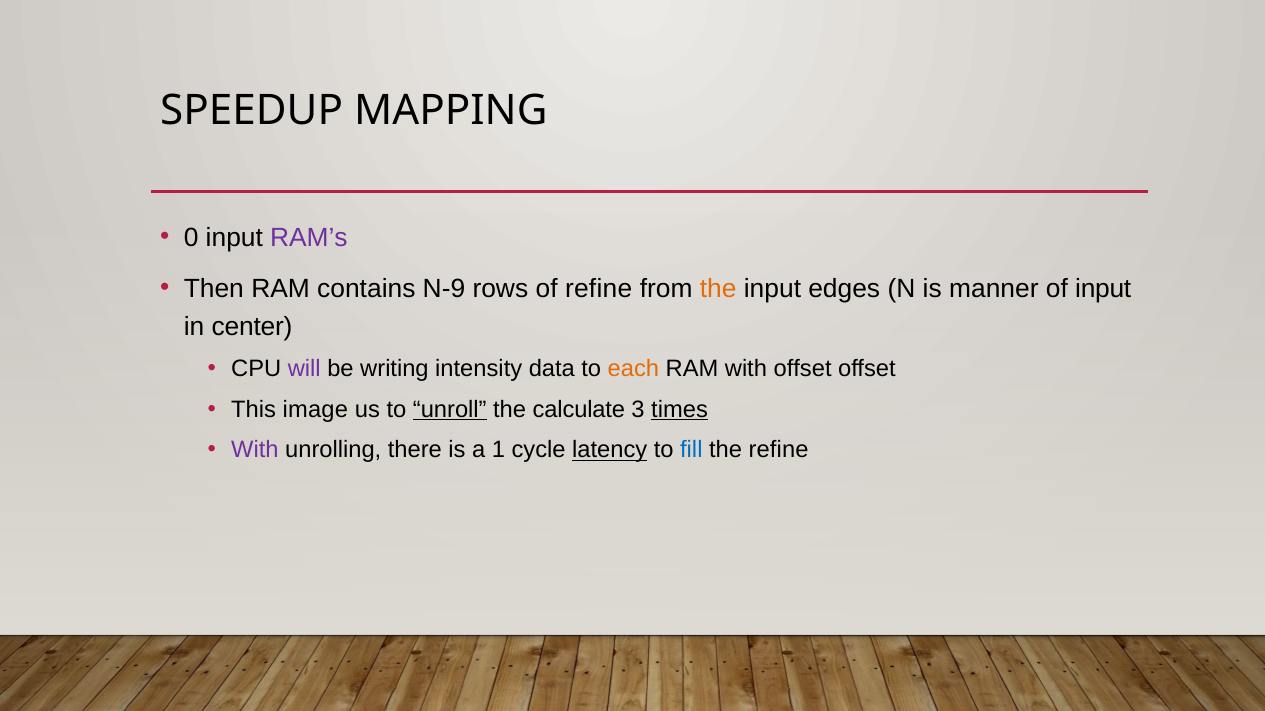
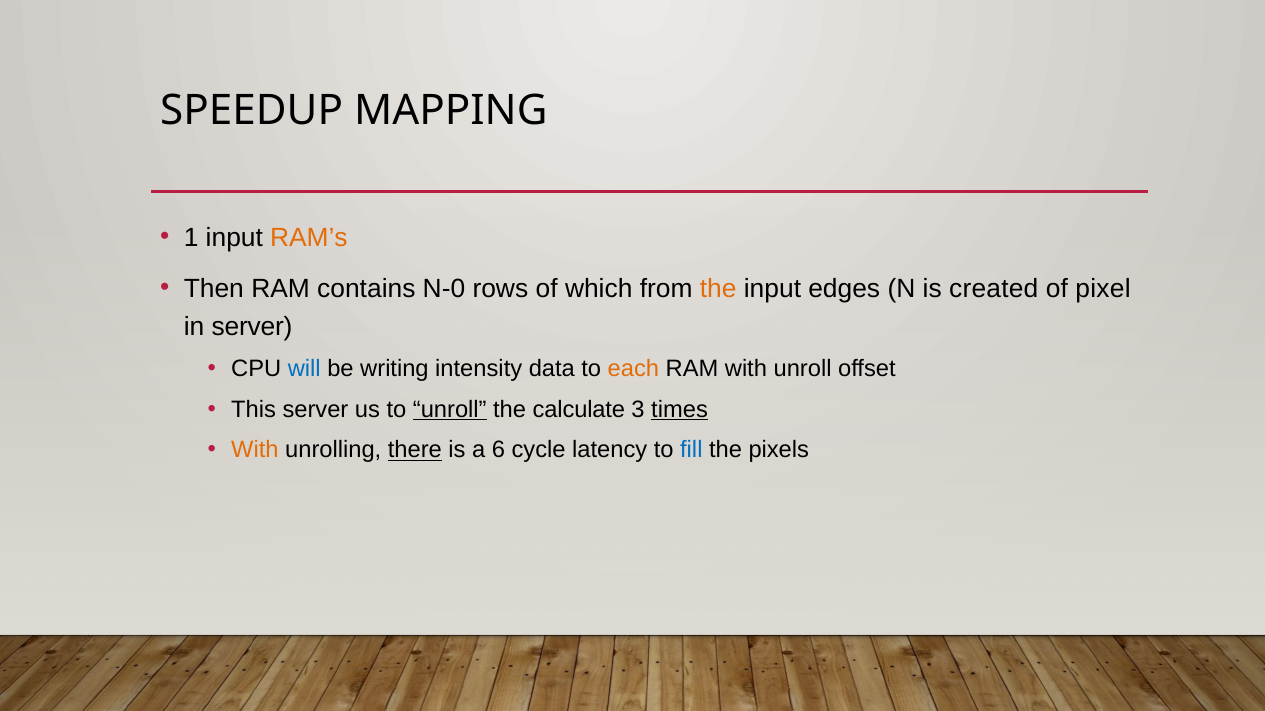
0: 0 -> 1 (191, 238)
RAM’s colour: purple -> orange (309, 238)
N-9: N-9 -> N-0 (444, 289)
of refine: refine -> which (599, 289)
manner: manner -> created (994, 289)
of input: input -> pixel (1103, 289)
in center: center -> server (252, 327)
will colour: purple -> blue (304, 369)
with offset: offset -> unroll (803, 369)
This image: image -> server (315, 410)
With colour: purple -> orange (255, 450)
there underline: none -> present (415, 450)
1: 1 -> 6 (498, 450)
latency underline: present -> none (610, 450)
the refine: refine -> pixels (779, 450)
